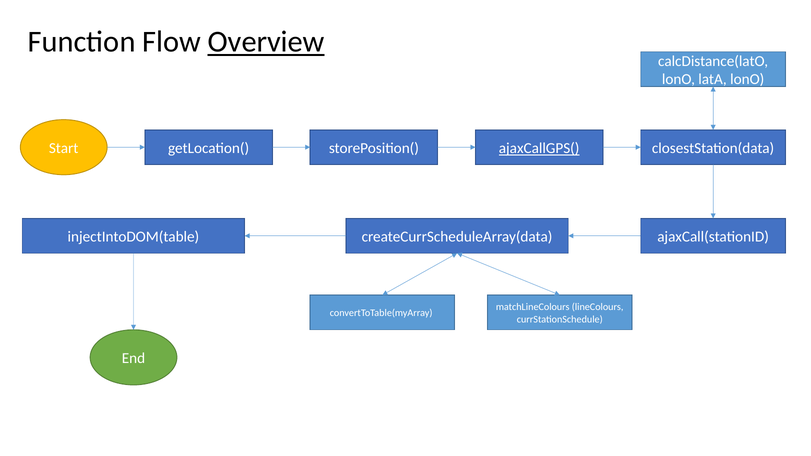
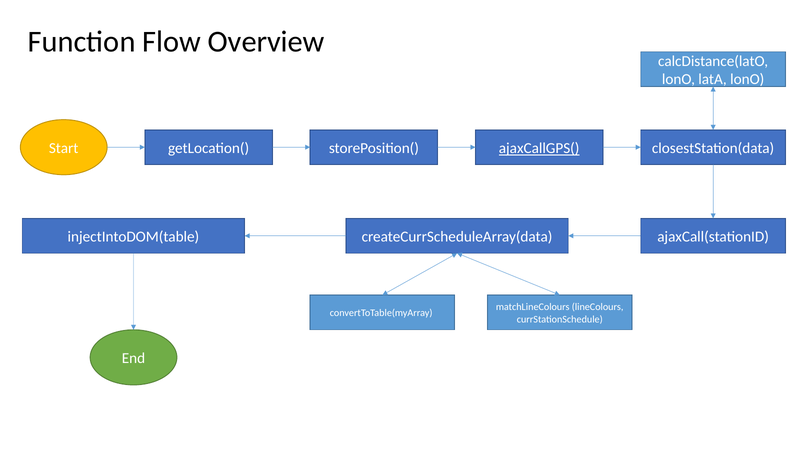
Overview underline: present -> none (266, 42)
